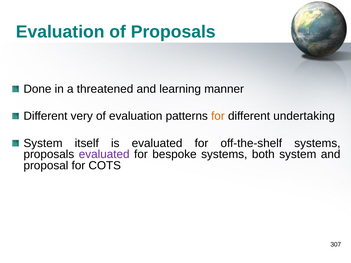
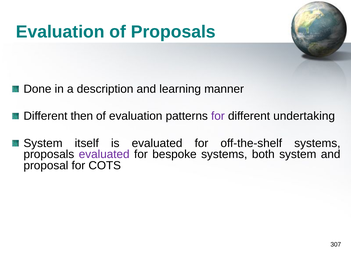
threatened: threatened -> description (105, 89)
very: very -> then (82, 116)
for colour: orange -> purple (218, 116)
